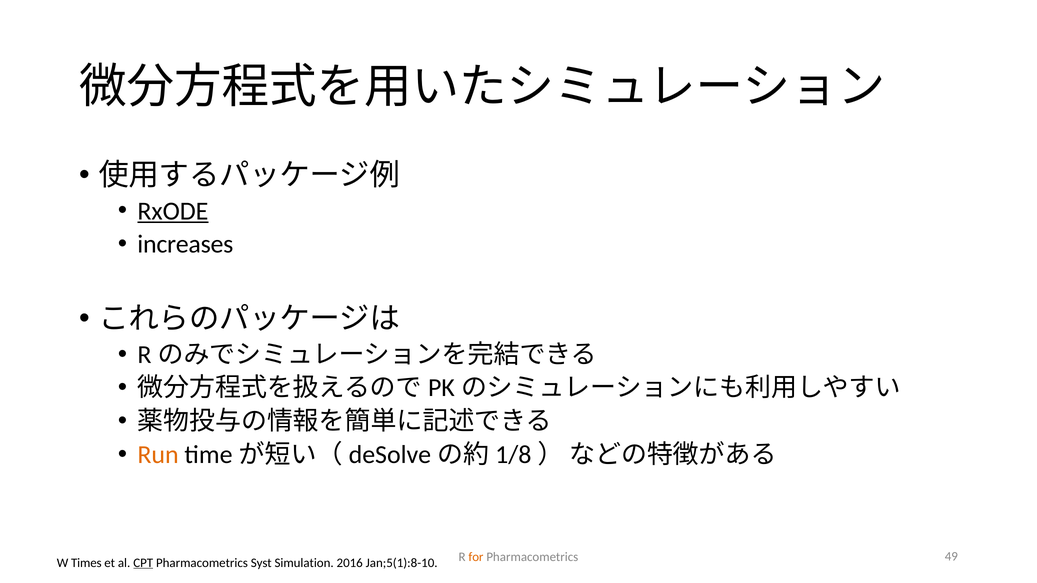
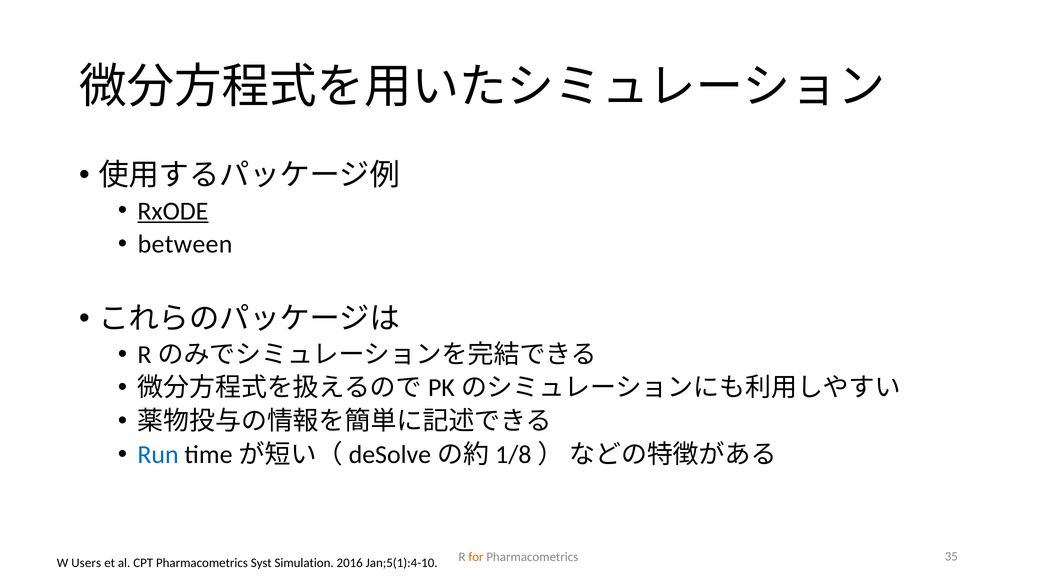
increases: increases -> between (185, 244)
Run colour: orange -> blue (158, 455)
49: 49 -> 35 (951, 557)
Times: Times -> Users (86, 563)
CPT underline: present -> none (143, 563)
Jan;5(1):8-10: Jan;5(1):8-10 -> Jan;5(1):4-10 (402, 563)
